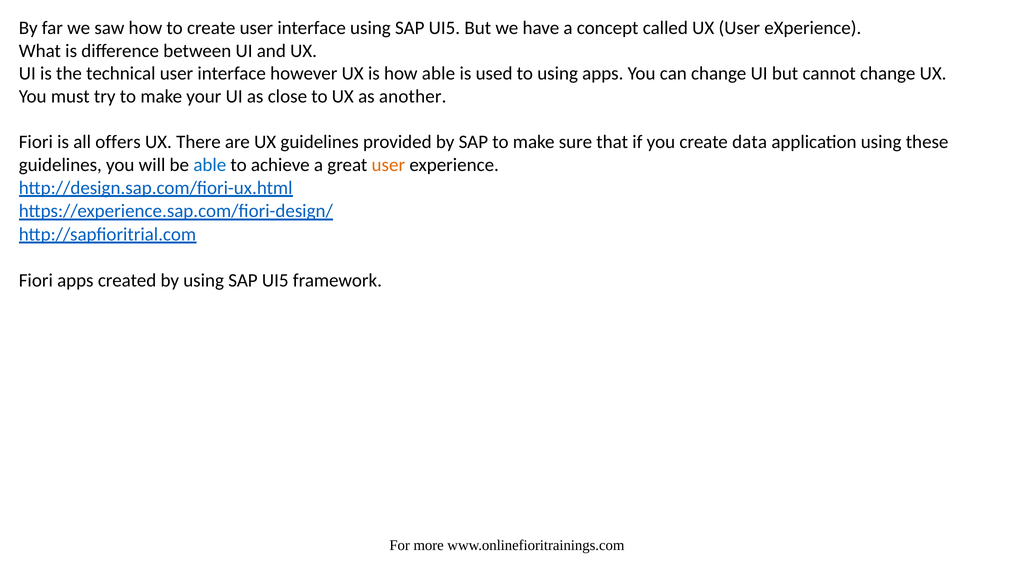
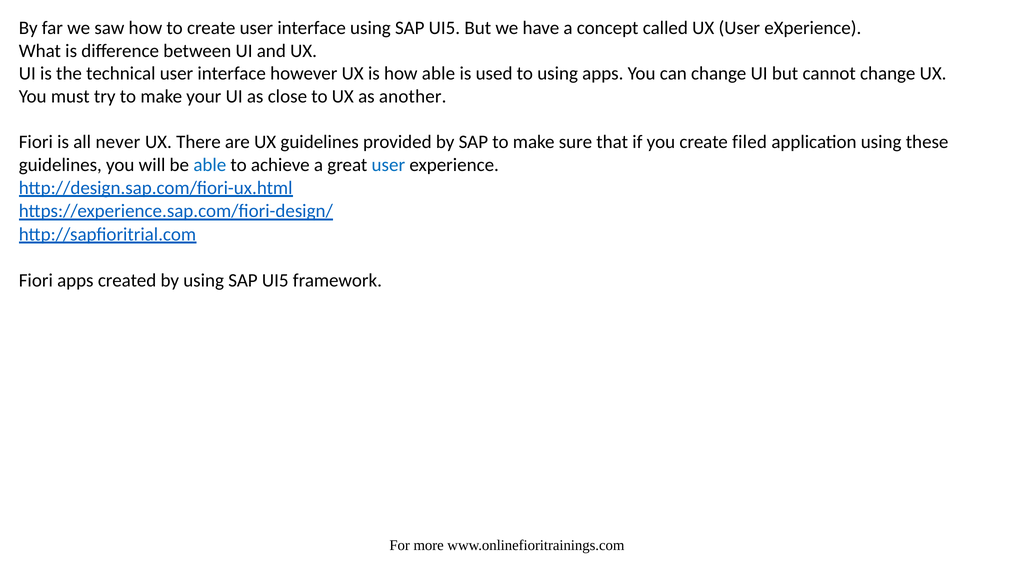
offers: offers -> never (118, 142)
data: data -> filed (750, 142)
user colour: orange -> blue (388, 165)
